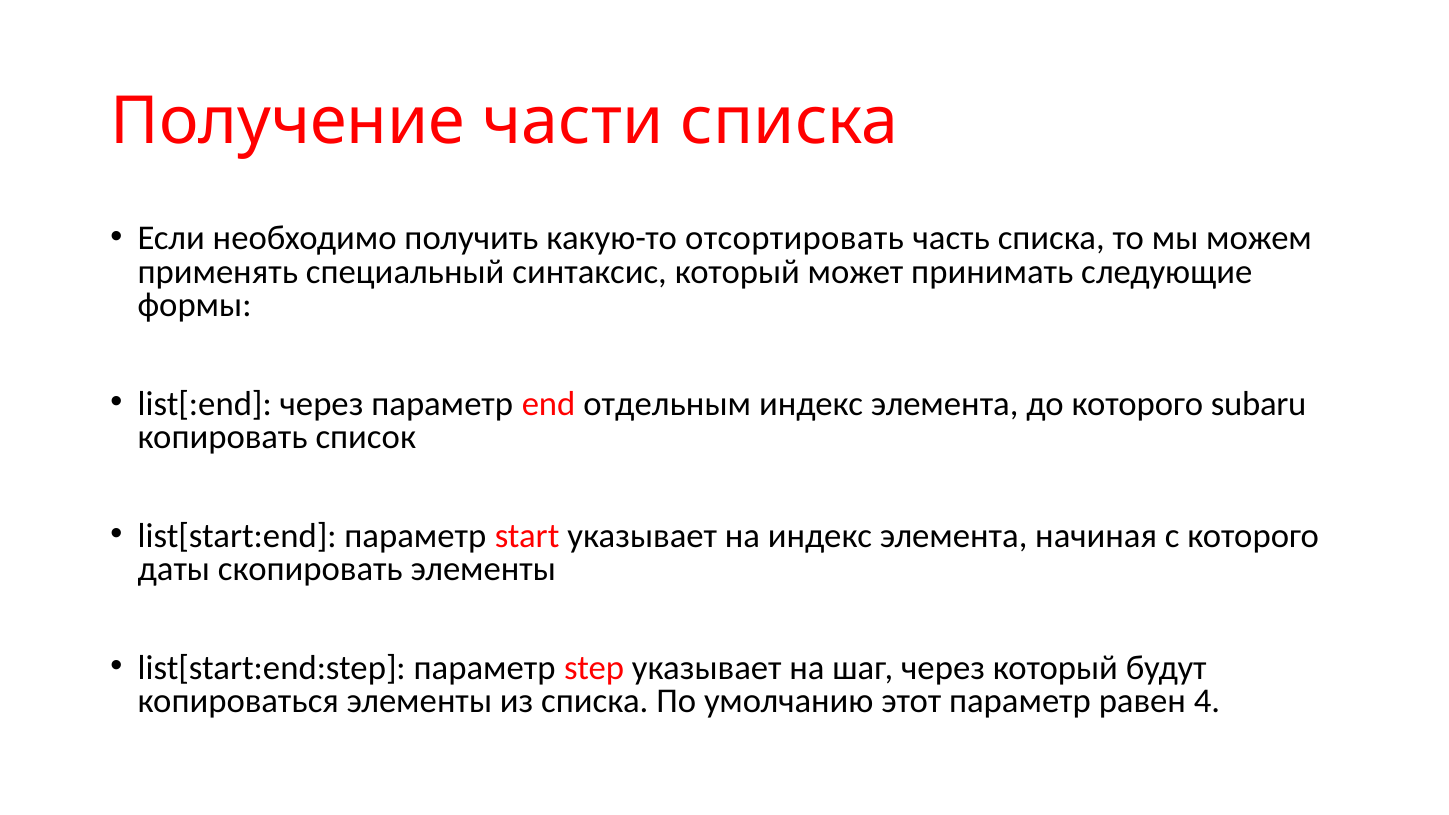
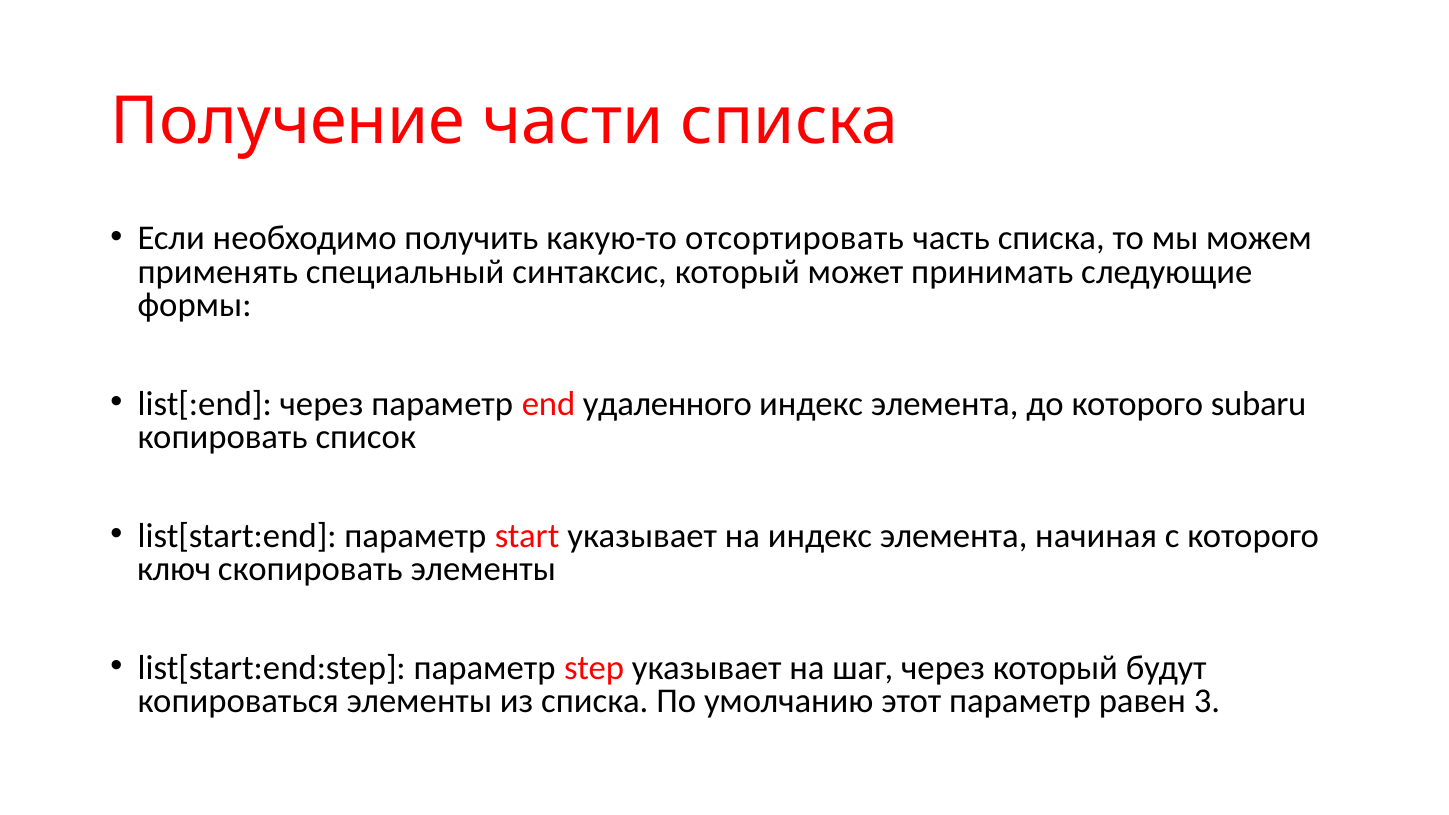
отдельным: отдельным -> удаленного (667, 404)
даты: даты -> ключ (174, 569)
4: 4 -> 3 (1207, 701)
